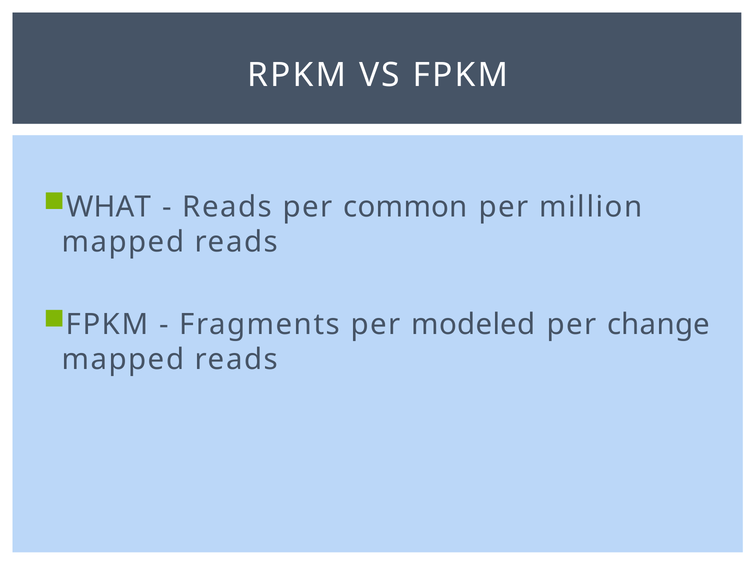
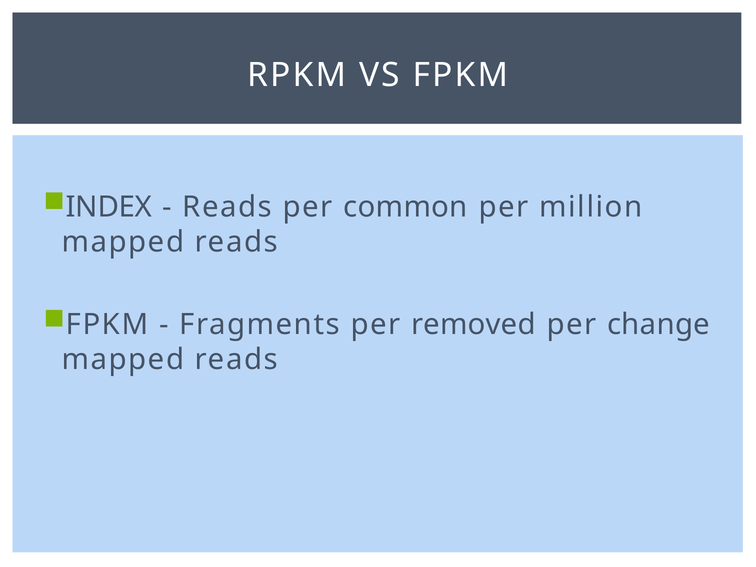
WHAT: WHAT -> INDEX (109, 207)
modeled: modeled -> removed (473, 324)
